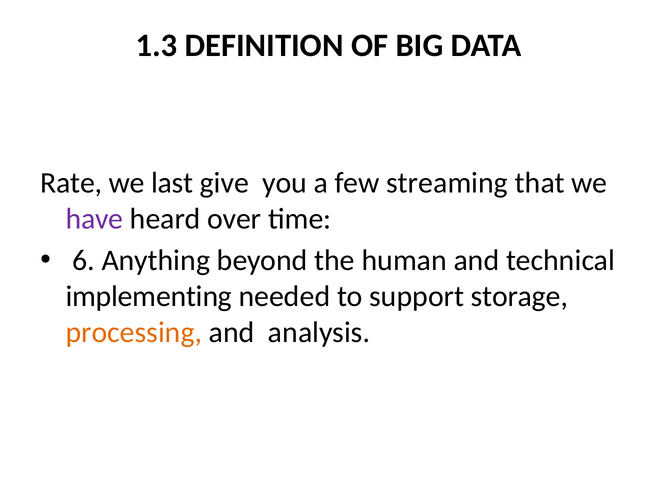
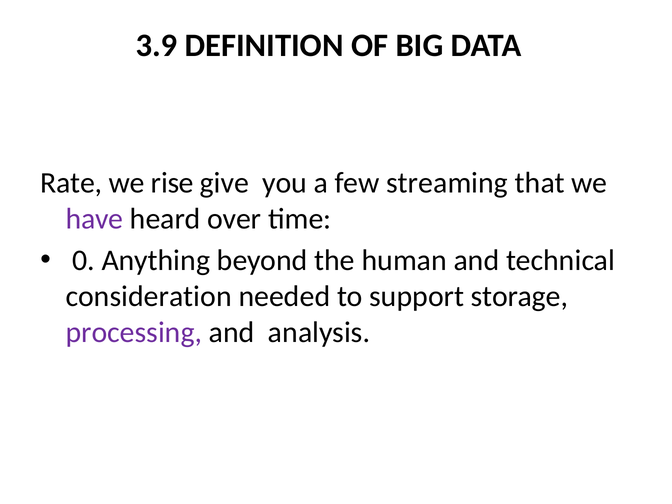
1.3: 1.3 -> 3.9 (156, 45)
last: last -> rise (172, 183)
6: 6 -> 0 (84, 261)
implementing: implementing -> consideration (149, 296)
processing colour: orange -> purple (134, 332)
